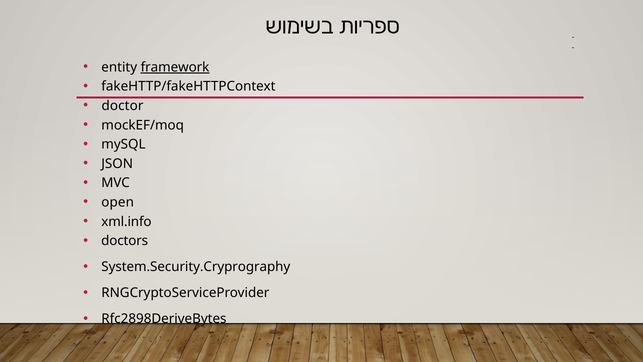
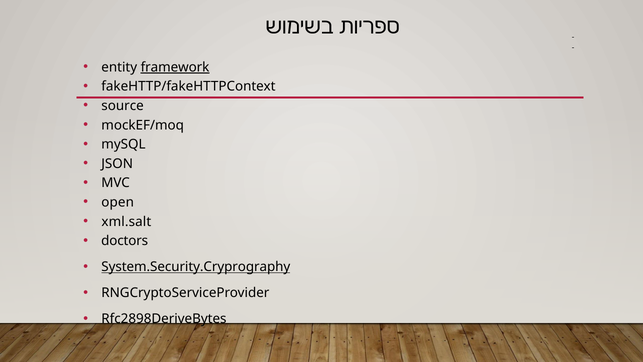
doctor: doctor -> source (123, 106)
xml.info: xml.info -> xml.salt (126, 221)
System.Security.Cryprography underline: none -> present (196, 267)
